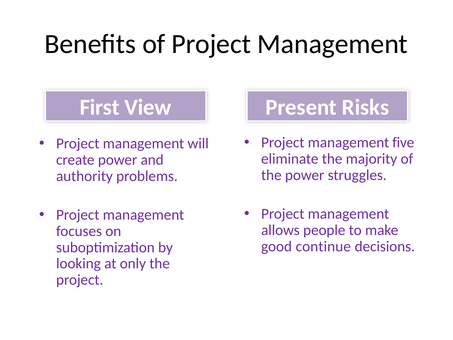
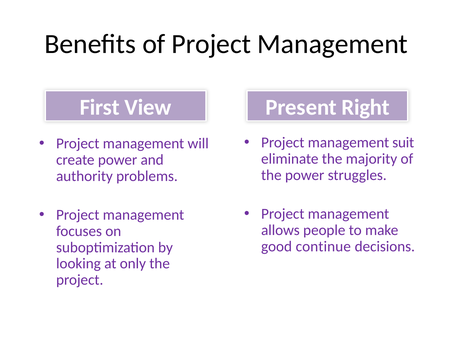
Risks: Risks -> Right (366, 107)
five: five -> suit (403, 142)
